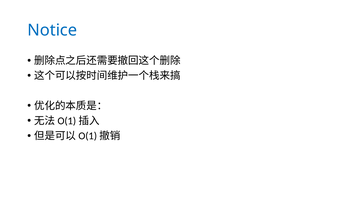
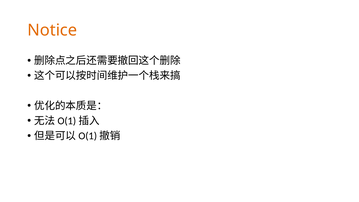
Notice colour: blue -> orange (52, 30)
